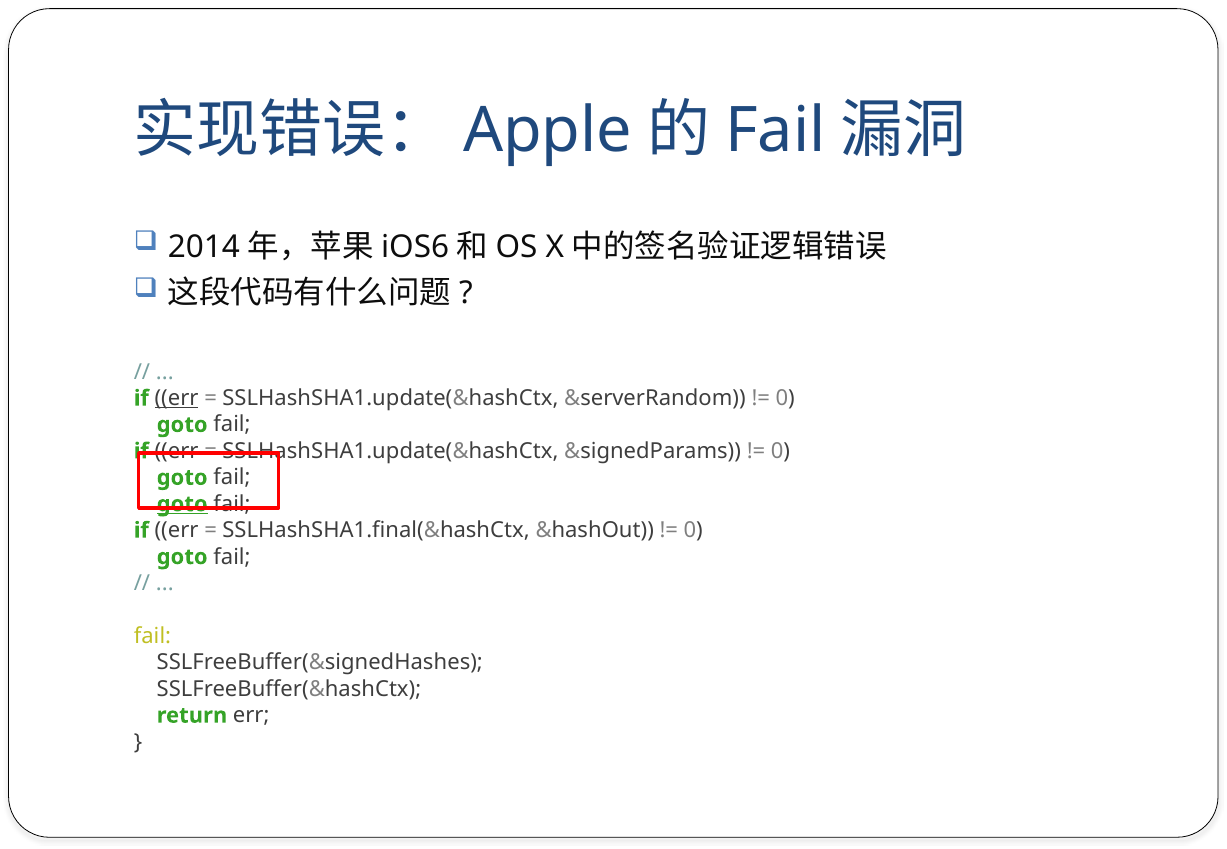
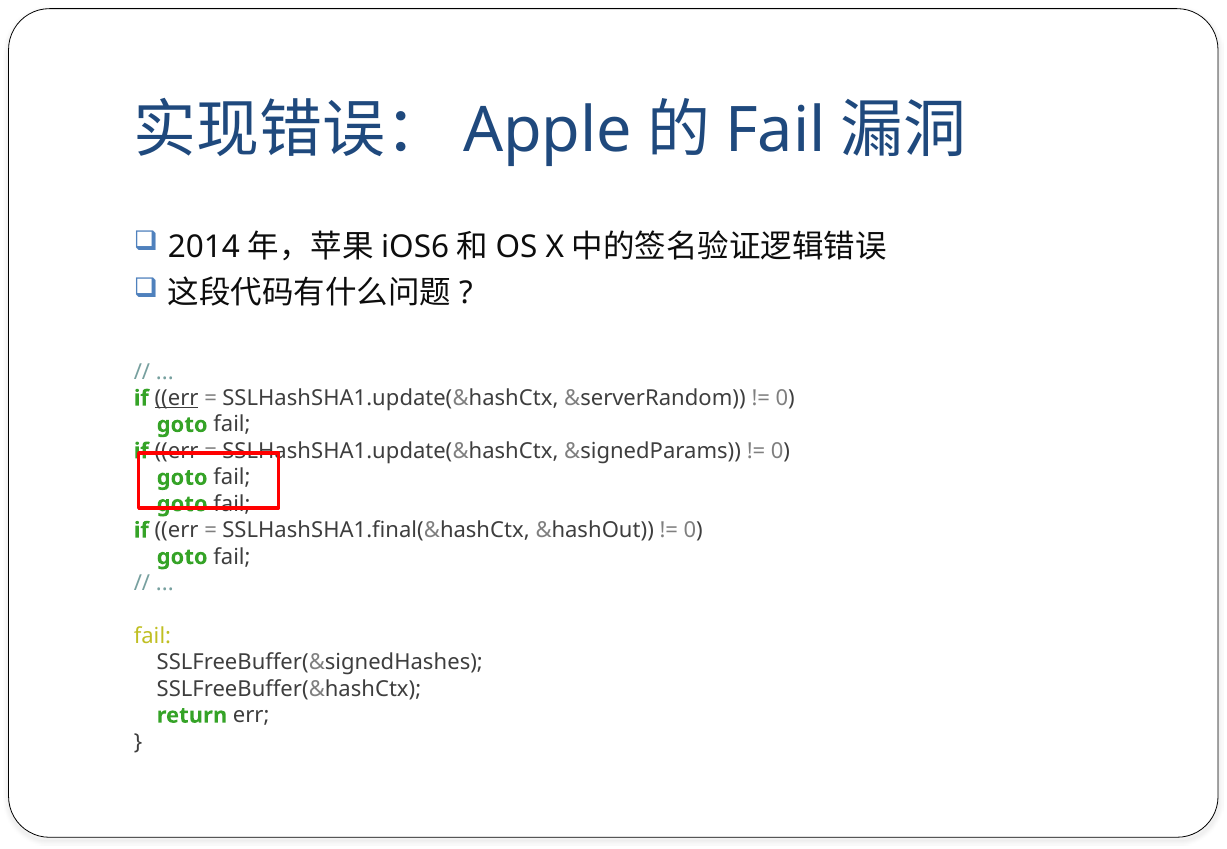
goto underline: present -> none (182, 504)
